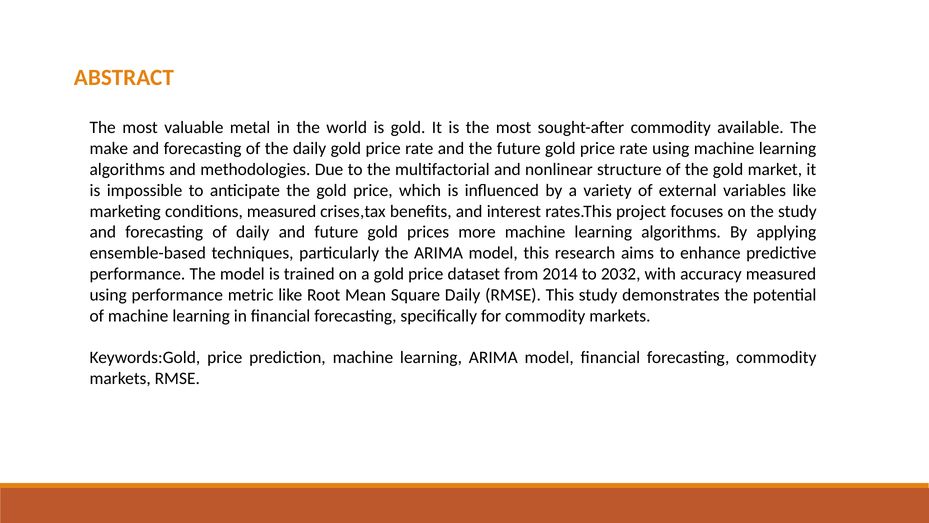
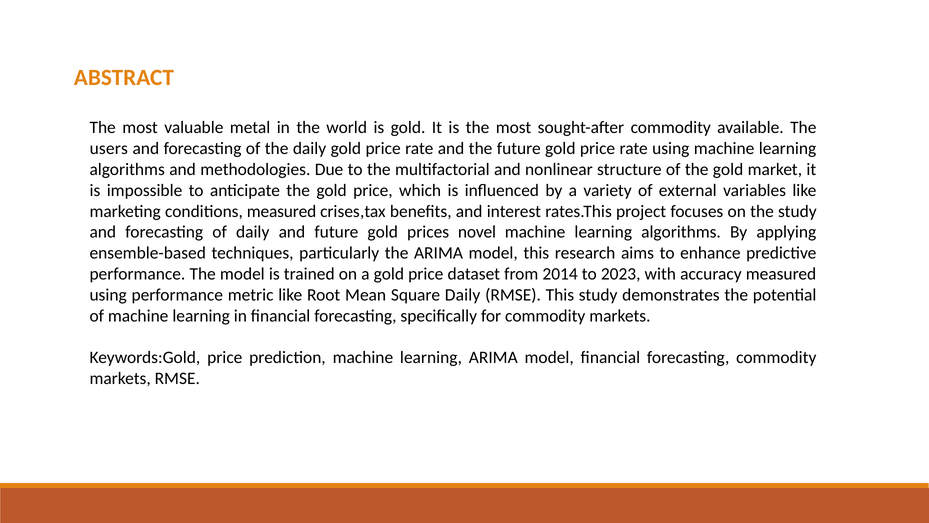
make: make -> users (109, 148)
more: more -> novel (477, 232)
2032: 2032 -> 2023 (621, 274)
